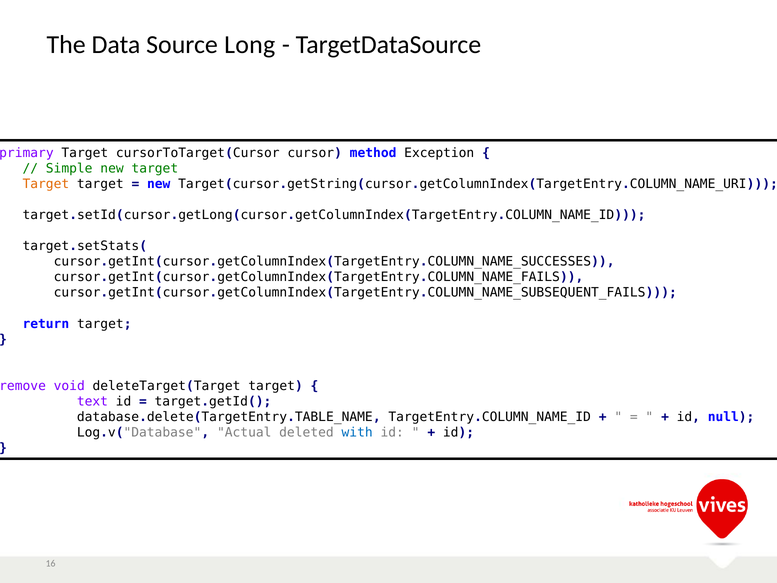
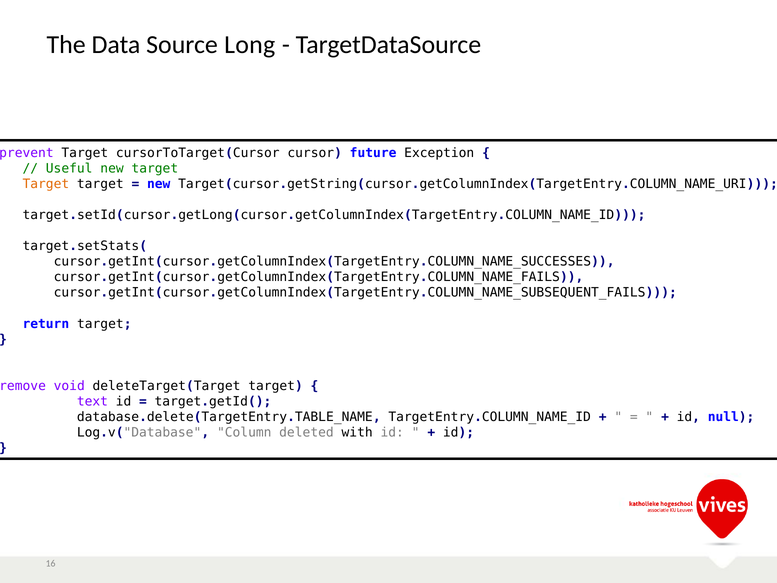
primary: primary -> prevent (26, 153)
method: method -> future (373, 153)
Simple: Simple -> Useful (69, 168)
Actual: Actual -> Column (244, 432)
with colour: blue -> black (357, 432)
